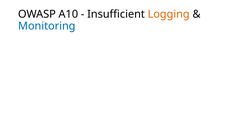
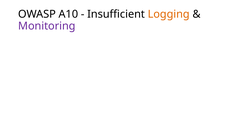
Monitoring colour: blue -> purple (47, 26)
